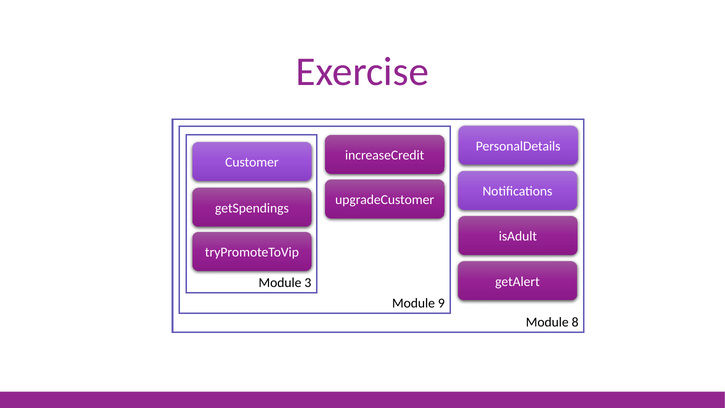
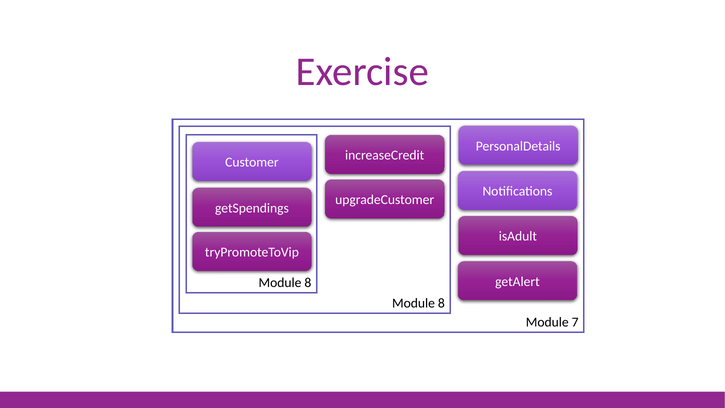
3: 3 -> 8 (308, 283)
9: 9 -> 8 (441, 303)
8: 8 -> 7 (575, 322)
